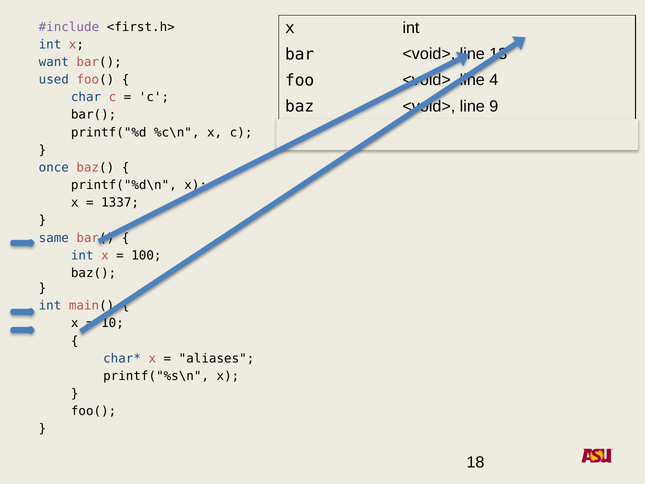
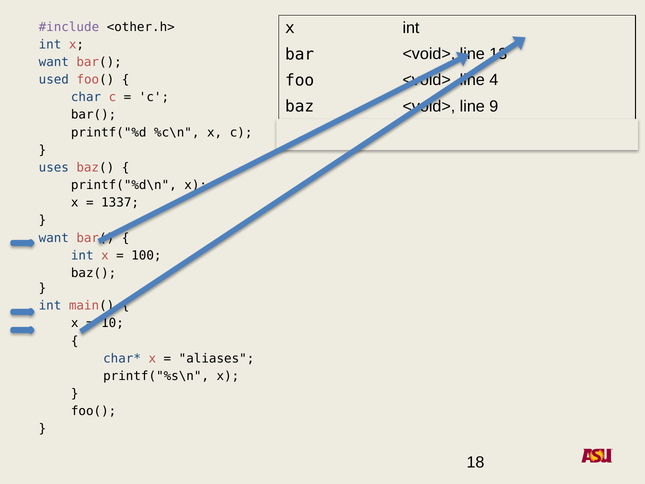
<first.h>: <first.h> -> <other.h> (141, 27)
once: once -> uses (54, 167)
same: same -> want (54, 238)
